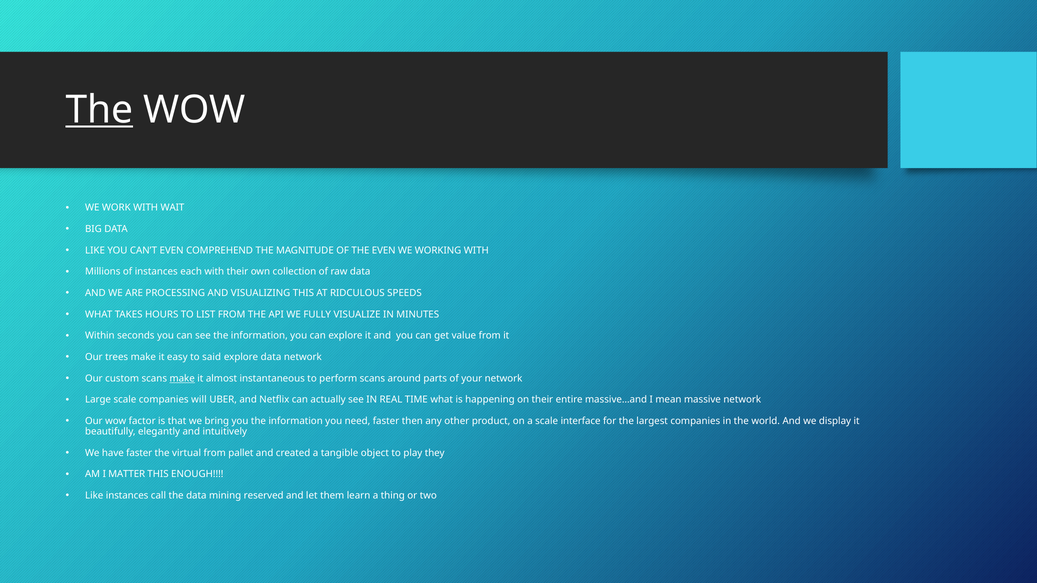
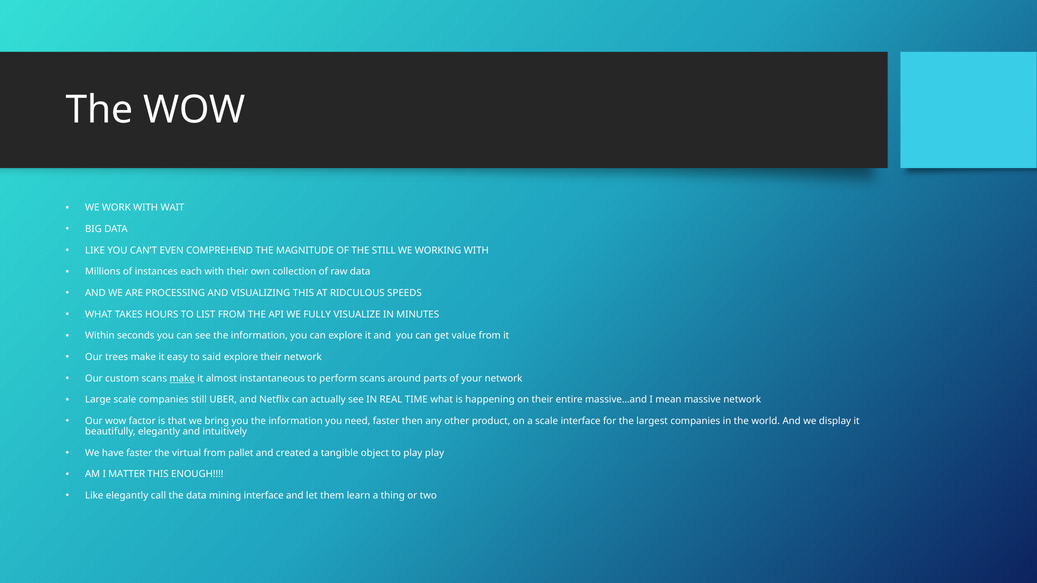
The underline: present -> none (99, 110)
THE EVEN: EVEN -> STILL (384, 251)
explore data: data -> their (271, 357)
companies will: will -> still (199, 400)
play they: they -> play (435, 453)
Like instances: instances -> elegantly (127, 496)
mining reserved: reserved -> interface (264, 496)
